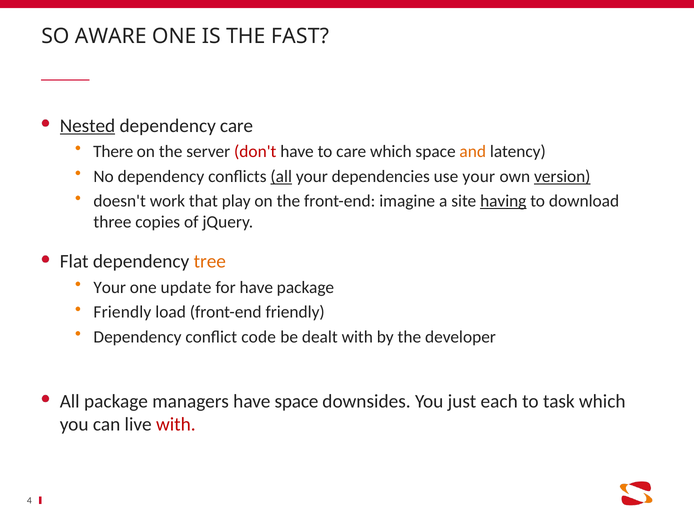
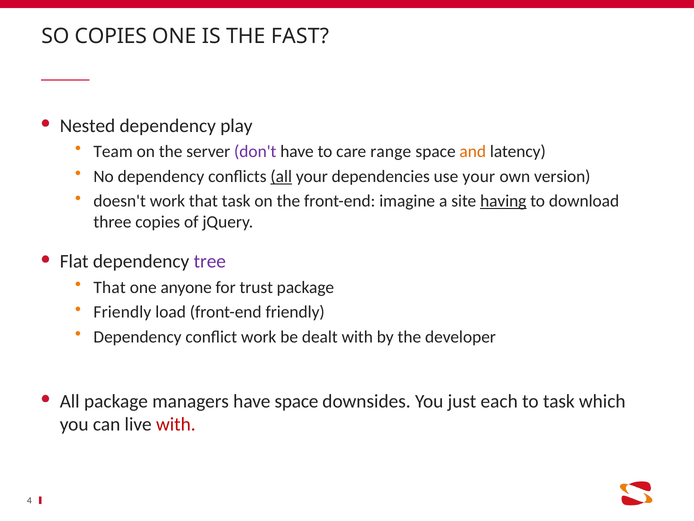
SO AWARE: AWARE -> COPIES (111, 36)
Nested underline: present -> none (87, 126)
dependency care: care -> play (236, 126)
There: There -> Team (113, 151)
don't colour: red -> purple (255, 151)
care which: which -> range (391, 151)
version underline: present -> none (562, 176)
that play: play -> task (236, 201)
tree colour: orange -> purple (210, 261)
Your: Your -> That (110, 287)
update: update -> anyone (186, 287)
for have: have -> trust (256, 287)
conflict code: code -> work (259, 337)
